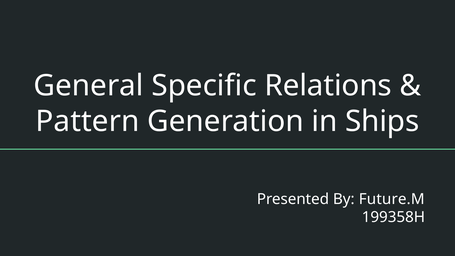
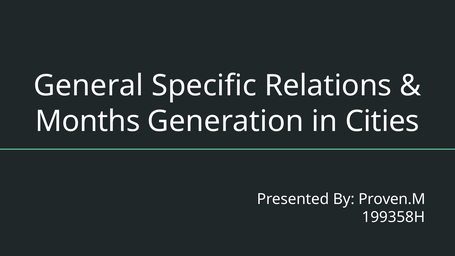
Pattern: Pattern -> Months (88, 121)
Ships: Ships -> Cities (382, 121)
Future.M: Future.M -> Proven.M (392, 199)
